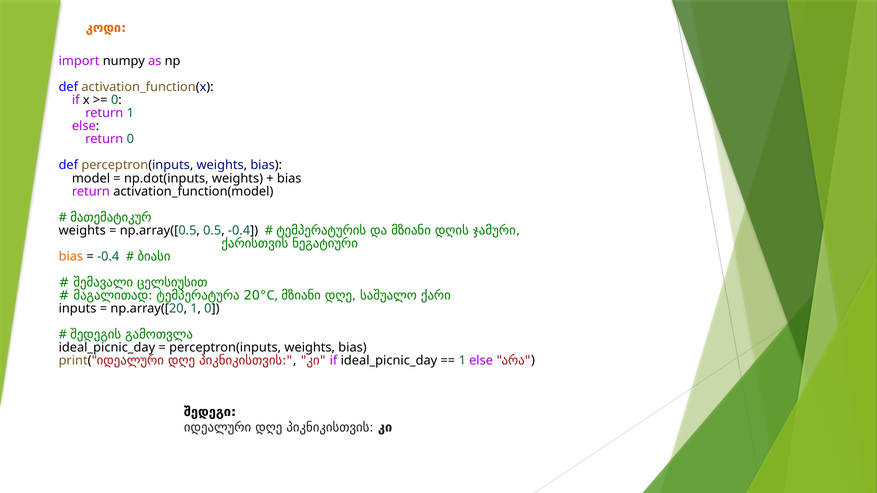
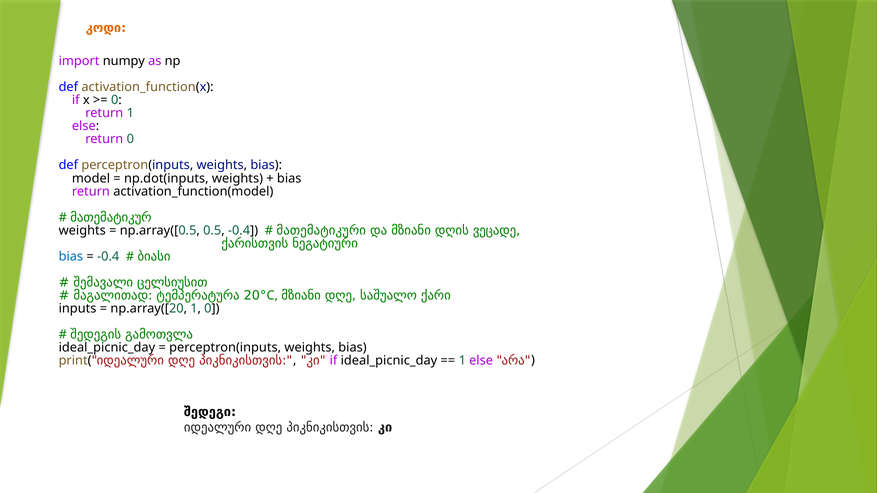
ტემპერატურის: ტემპერატურის -> მათემატიკური (321, 230)
ჯამური: ჯამური -> ვეცადე (497, 230)
bias colour: orange -> blue (71, 257)
